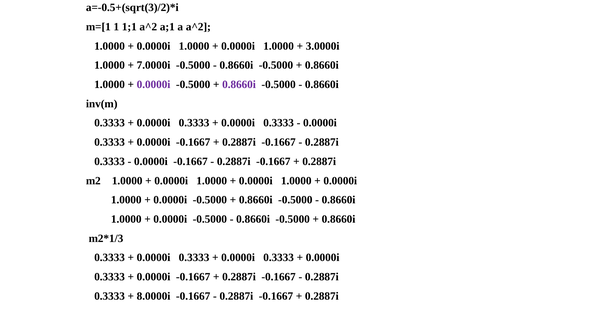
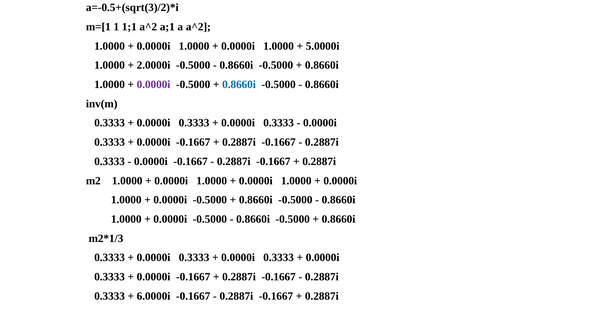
3.0000i: 3.0000i -> 5.0000i (323, 46)
7.0000i: 7.0000i -> 2.0000i (154, 65)
0.8660i colour: purple -> blue (239, 85)
8.0000i: 8.0000i -> 6.0000i (154, 296)
